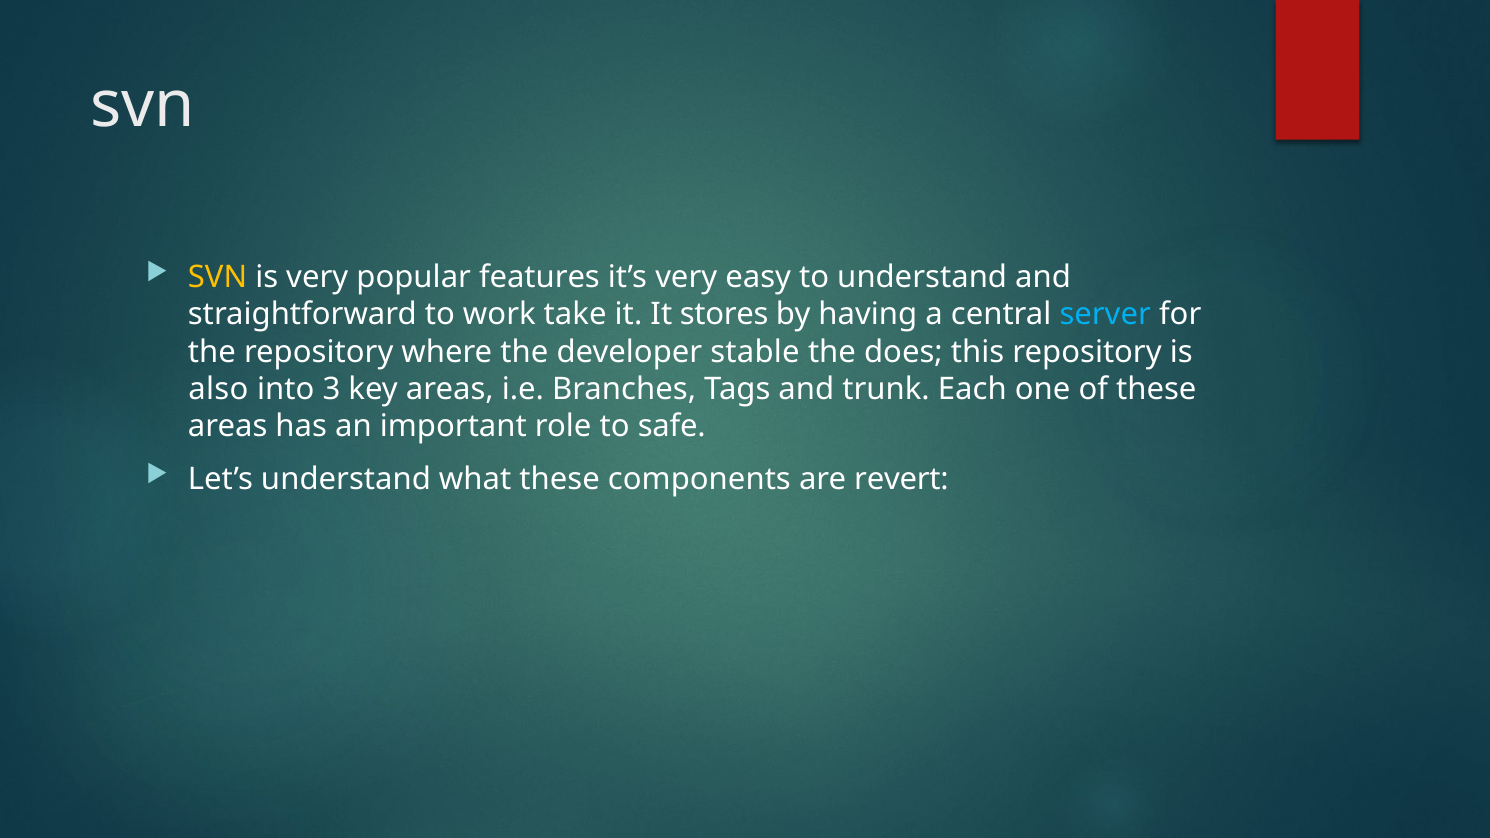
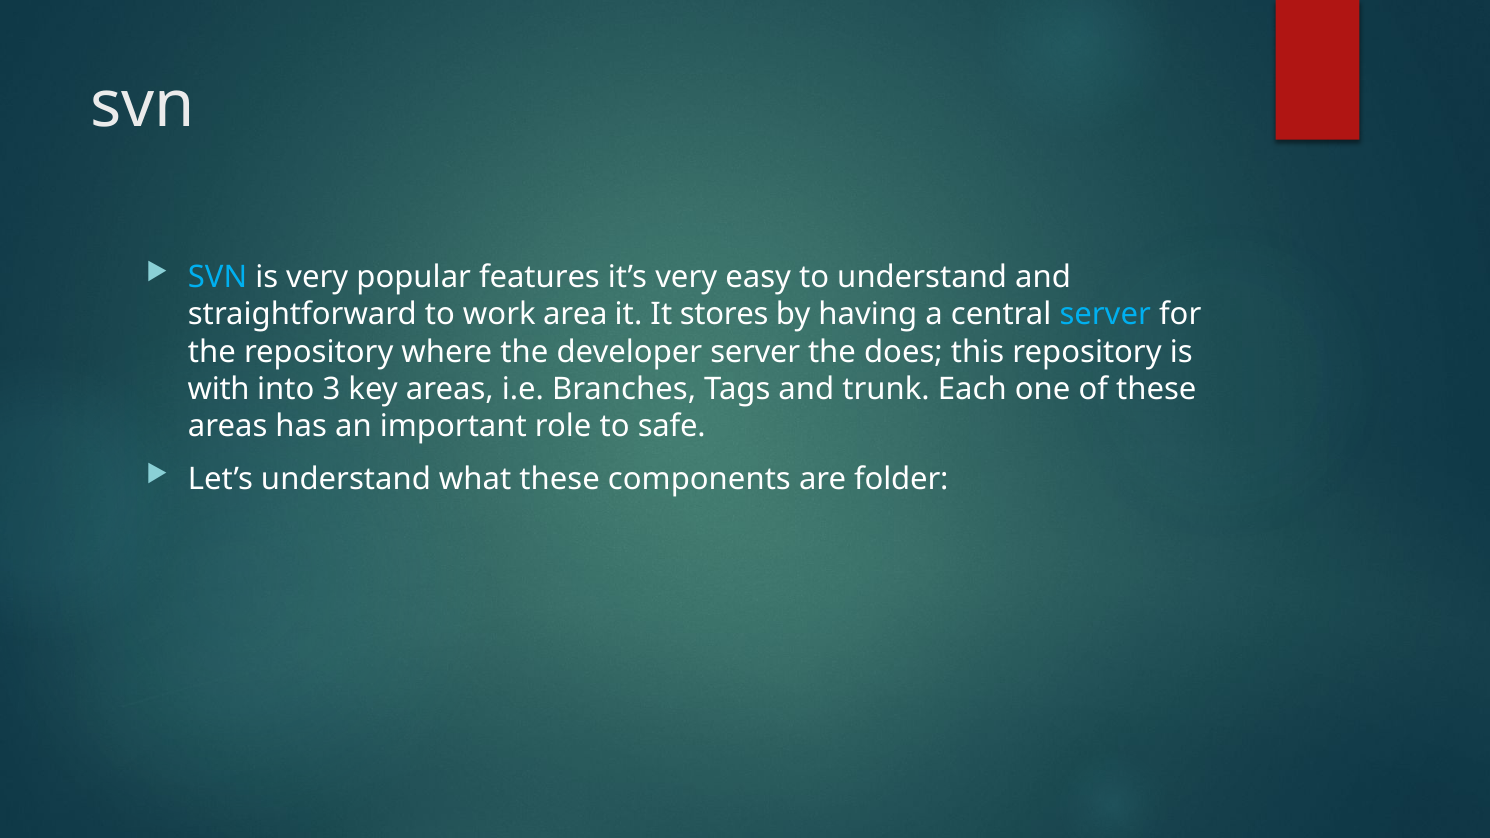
SVN colour: yellow -> light blue (218, 277)
take: take -> area (575, 315)
developer stable: stable -> server (755, 352)
also: also -> with (219, 389)
revert: revert -> folder (901, 479)
